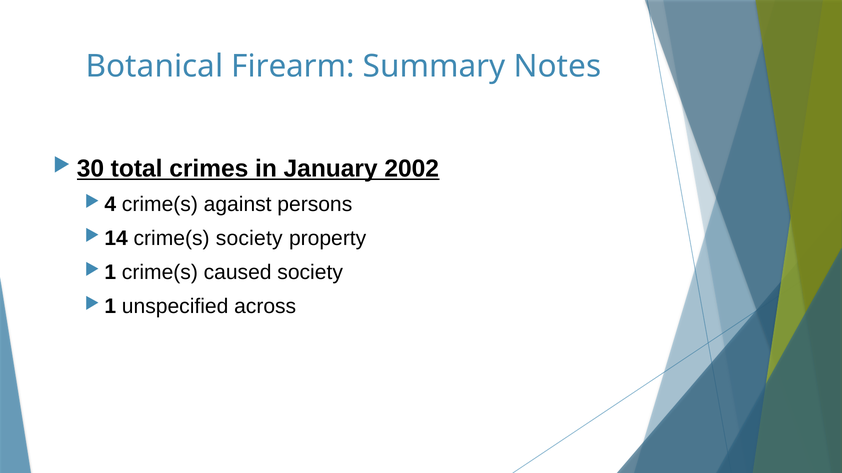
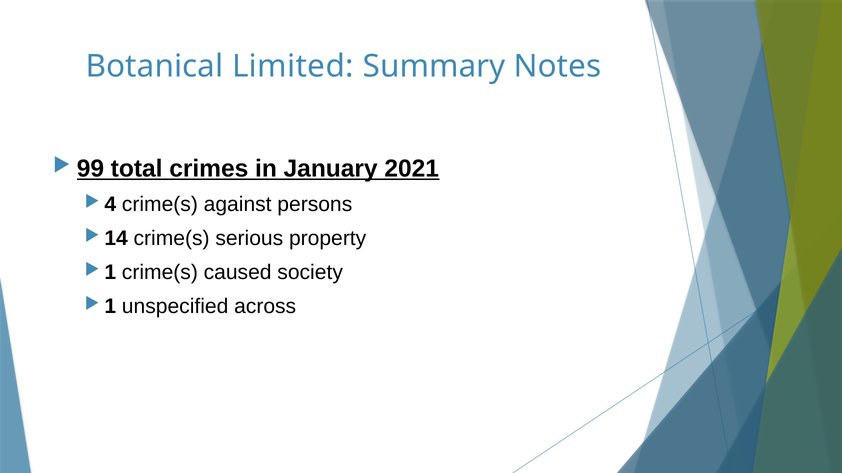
Firearm: Firearm -> Limited (293, 66)
30: 30 -> 99 (90, 169)
2002: 2002 -> 2021 (412, 169)
crime(s society: society -> serious (249, 239)
